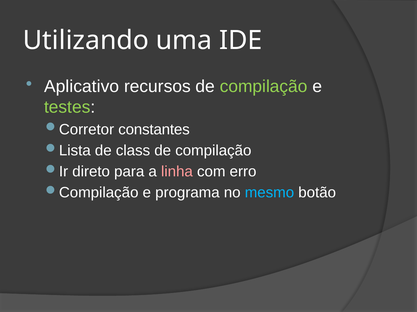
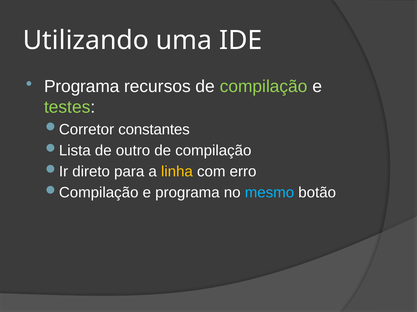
Aplicativo: Aplicativo -> Programa (82, 87)
class: class -> outro (133, 151)
linha colour: pink -> yellow (177, 172)
